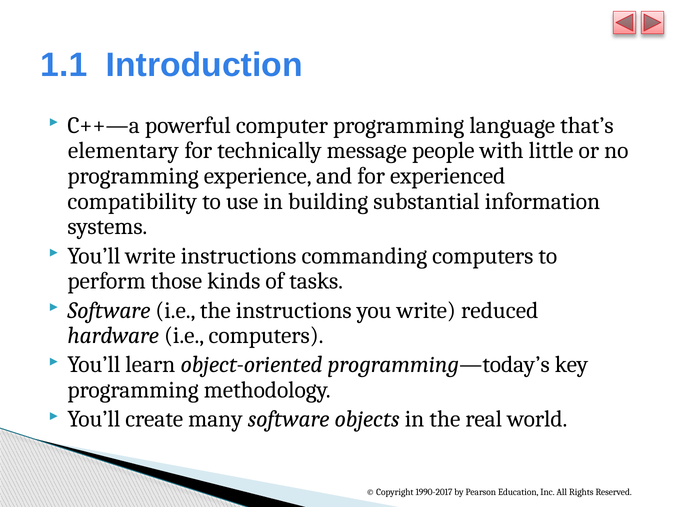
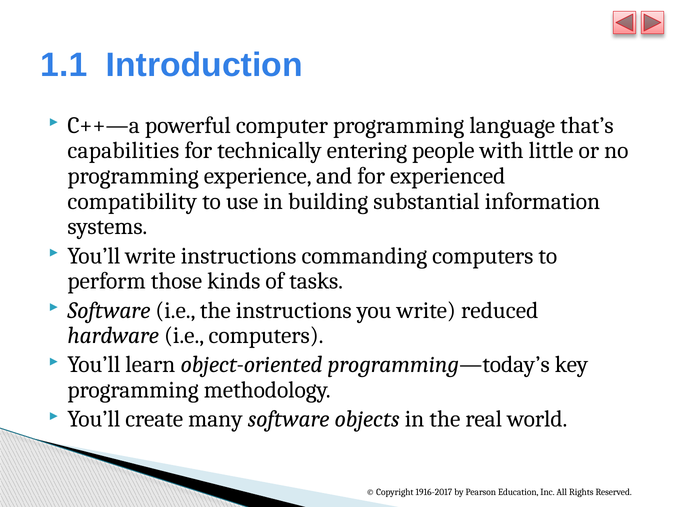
elementary: elementary -> capabilities (123, 151)
message: message -> entering (367, 151)
1990-2017: 1990-2017 -> 1916-2017 (434, 492)
